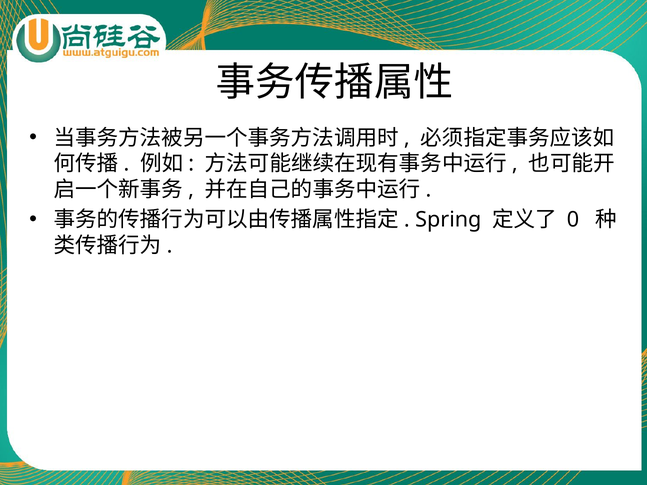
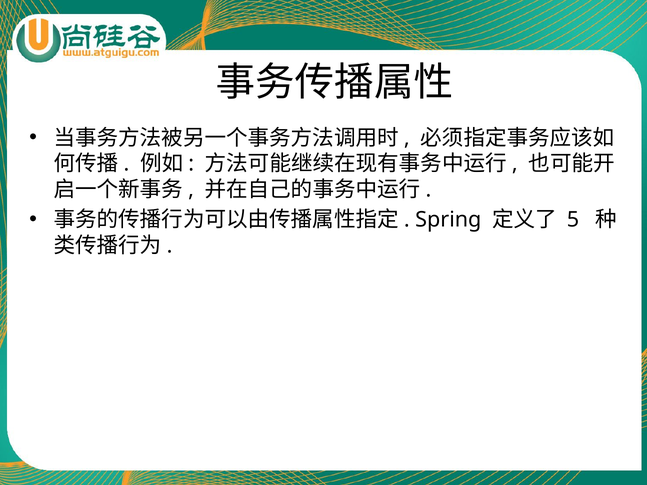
0: 0 -> 5 (573, 220)
